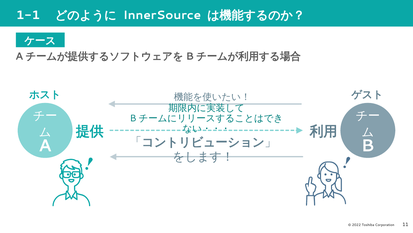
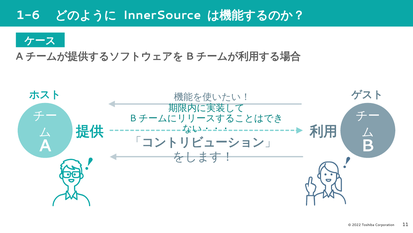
1-1: 1-1 -> 1-6 (28, 15)
